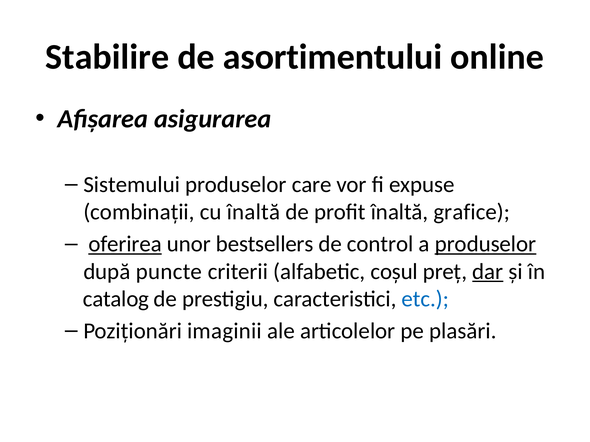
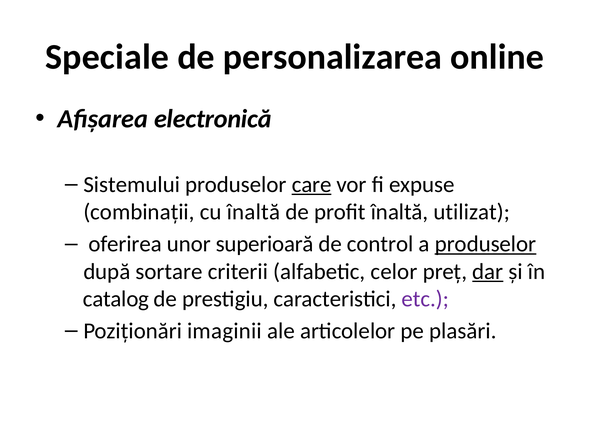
Stabilire: Stabilire -> Speciale (107, 57)
asortimentului: asortimentului -> personalizarea (333, 57)
asigurarea: asigurarea -> electronică (213, 119)
care underline: none -> present (312, 185)
grafice: grafice -> utilizat (472, 212)
oferirea underline: present -> none (125, 244)
bestsellers: bestsellers -> superioară (265, 244)
puncte: puncte -> sortare (169, 272)
coșul: coșul -> celor (394, 272)
etc colour: blue -> purple (425, 299)
